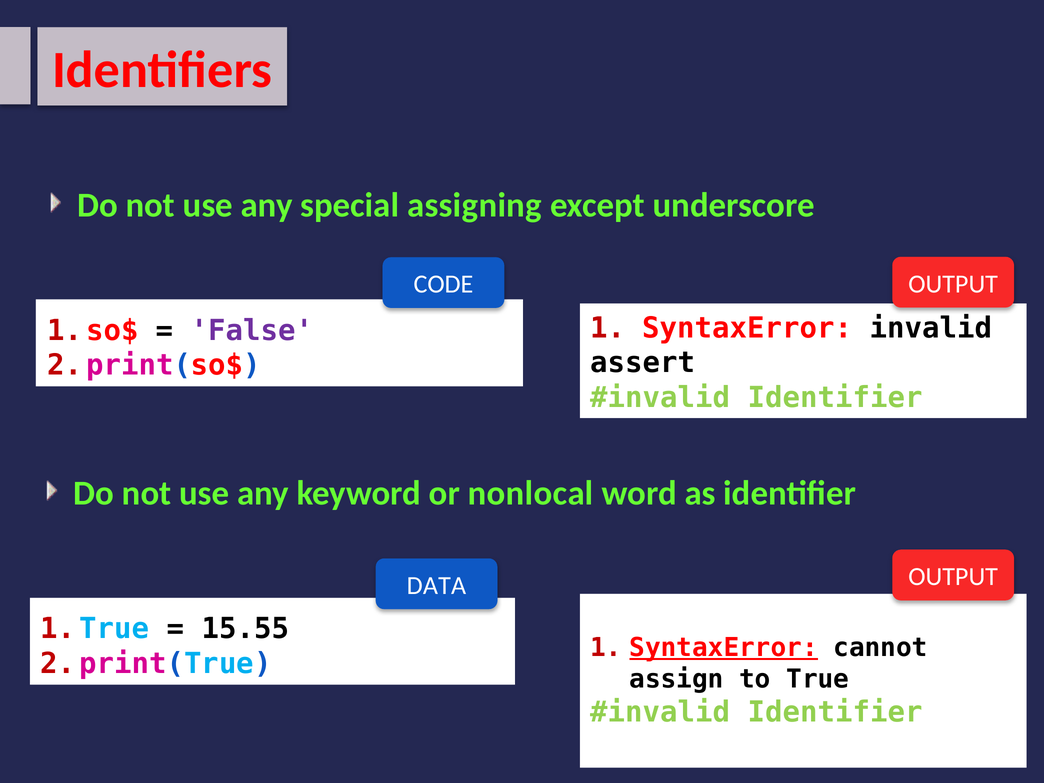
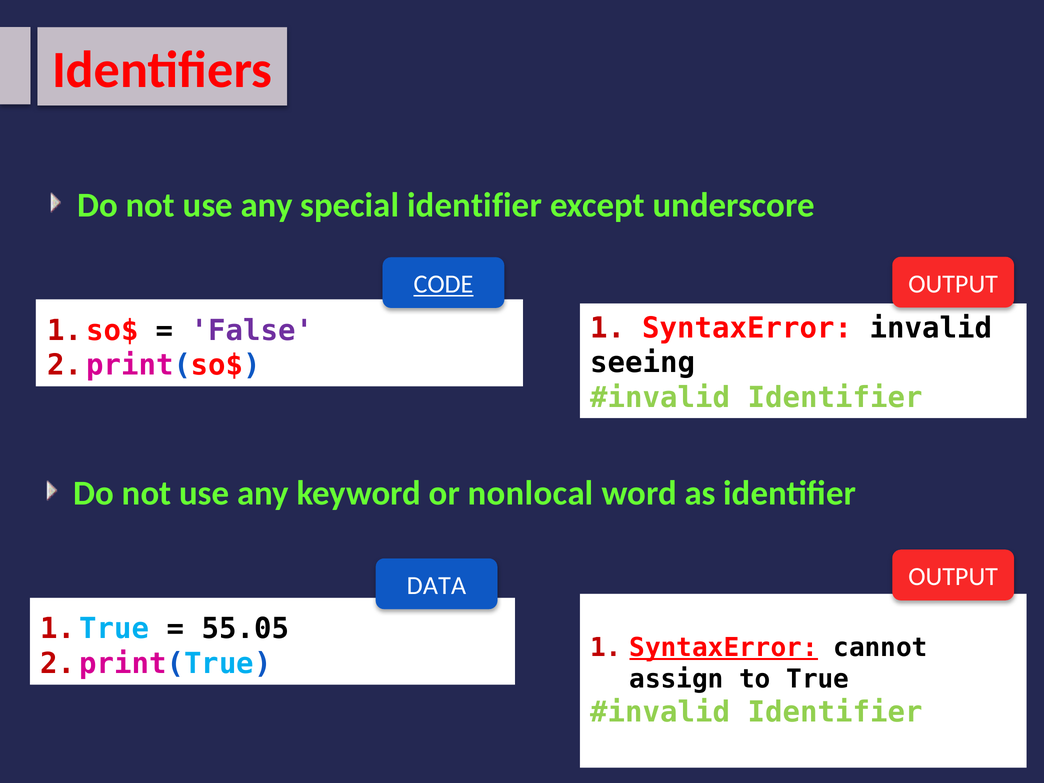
special assigning: assigning -> identifier (475, 205)
CODE underline: none -> present (443, 284)
assert: assert -> seeing (643, 363)
15.55: 15.55 -> 55.05 (245, 629)
